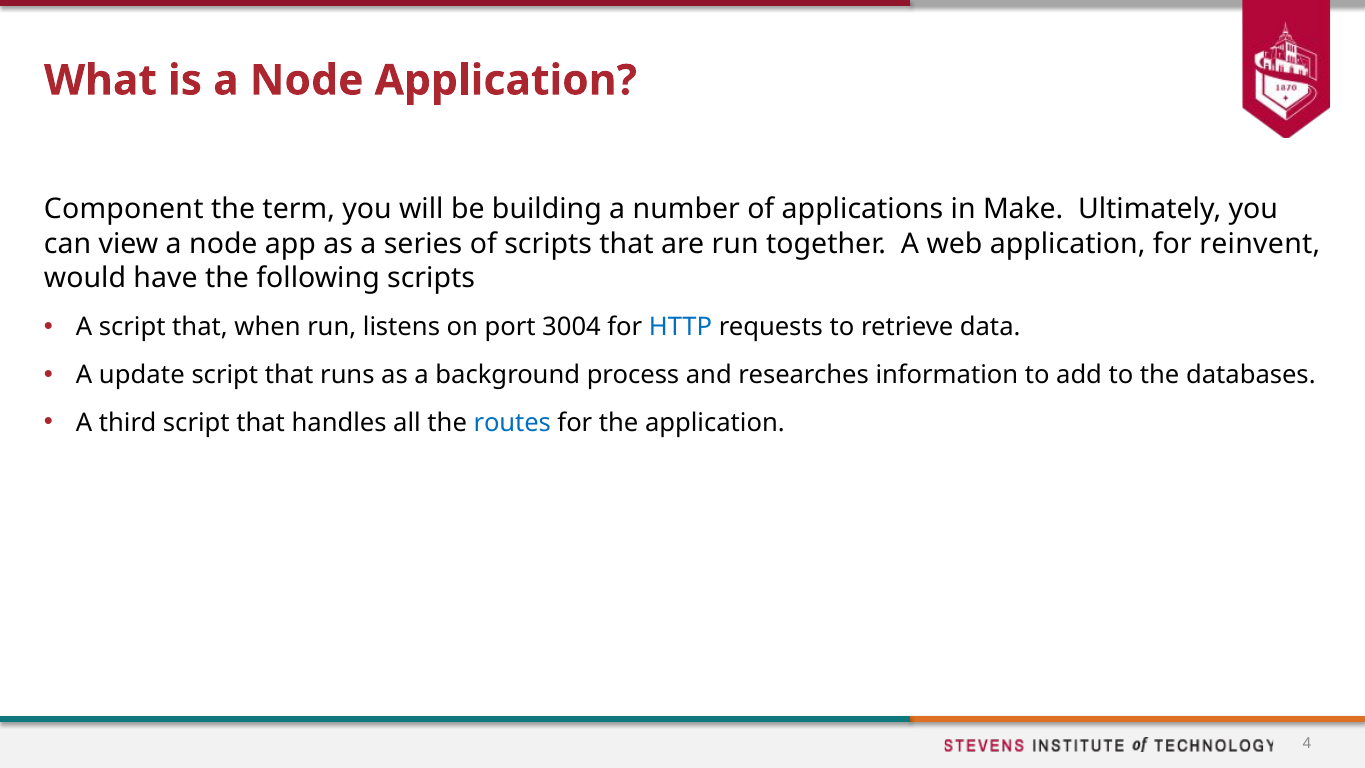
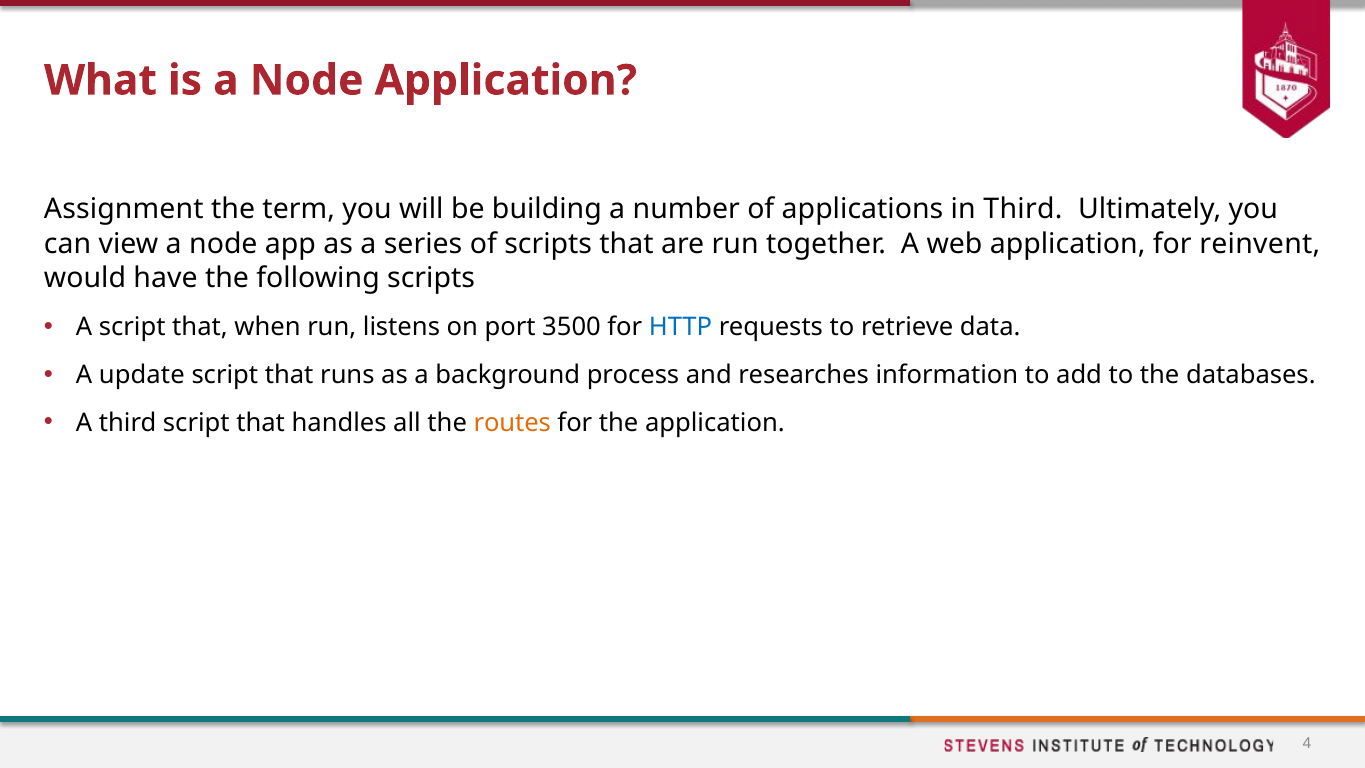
Component: Component -> Assignment (124, 210)
in Make: Make -> Third (1023, 210)
3004: 3004 -> 3500 (572, 327)
routes colour: blue -> orange (512, 423)
